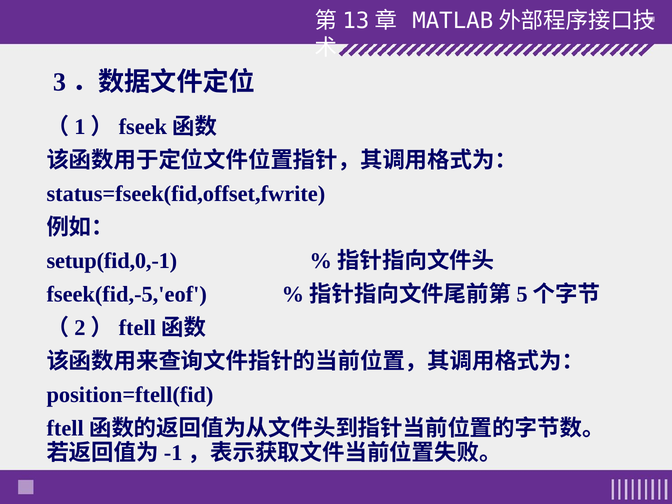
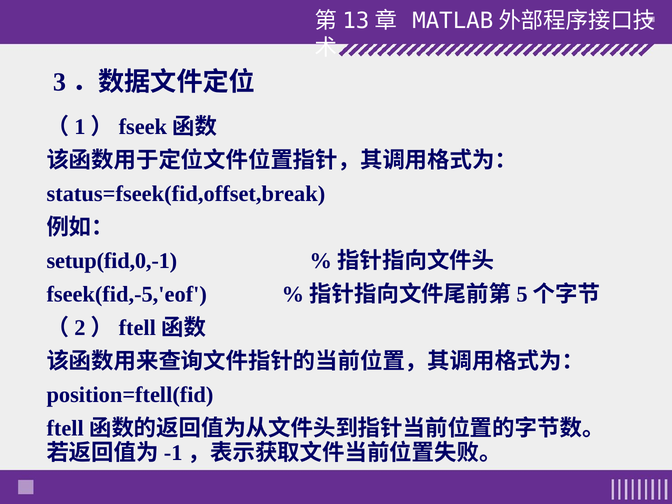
status=fseek(fid,offset,fwrite: status=fseek(fid,offset,fwrite -> status=fseek(fid,offset,break (186, 194)
